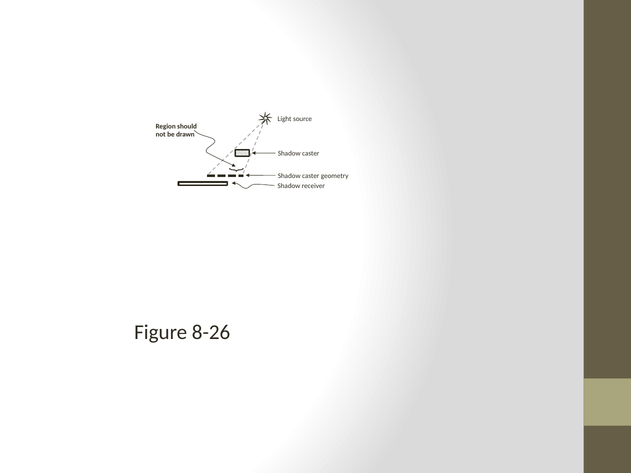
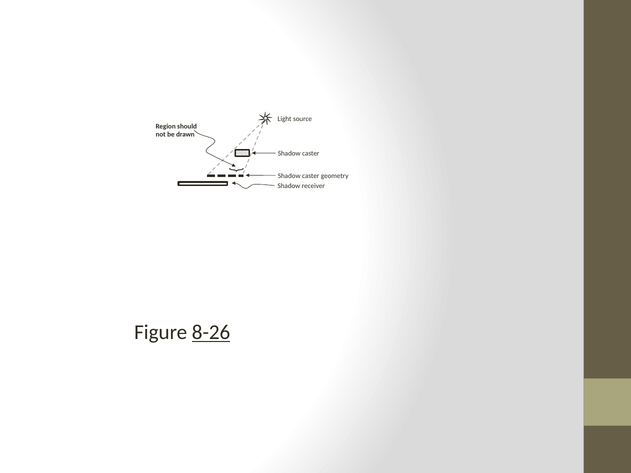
8-26 underline: none -> present (211, 333)
